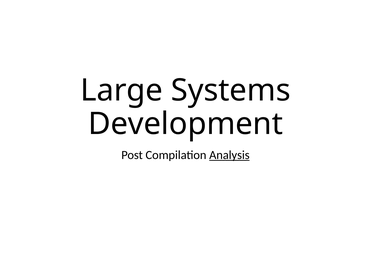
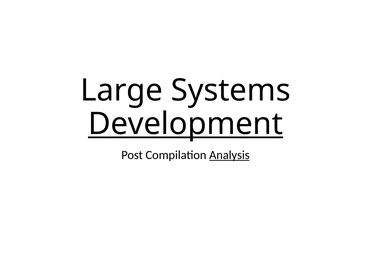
Development underline: none -> present (186, 124)
